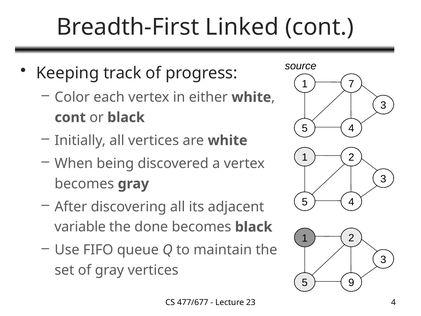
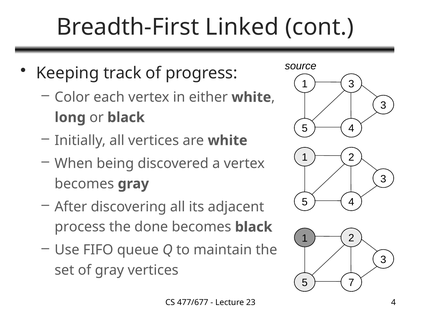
1 7: 7 -> 3 (351, 84)
cont: cont -> long (70, 117)
variable: variable -> process (80, 227)
9: 9 -> 7 (351, 283)
